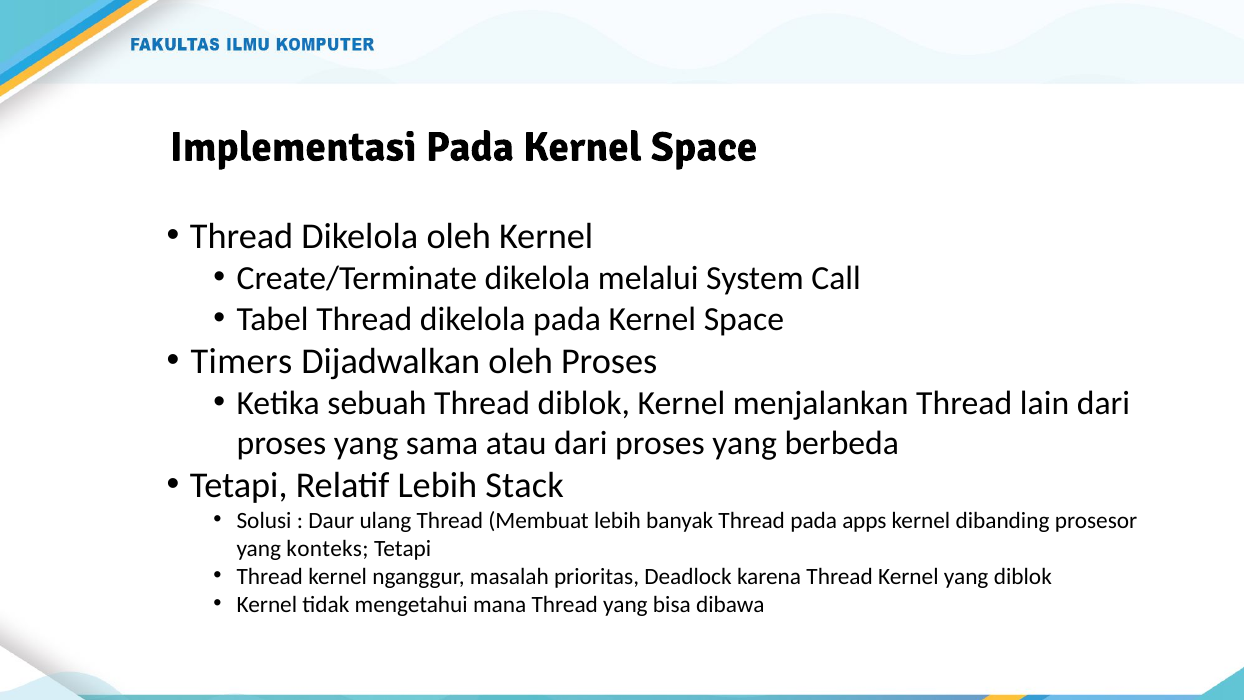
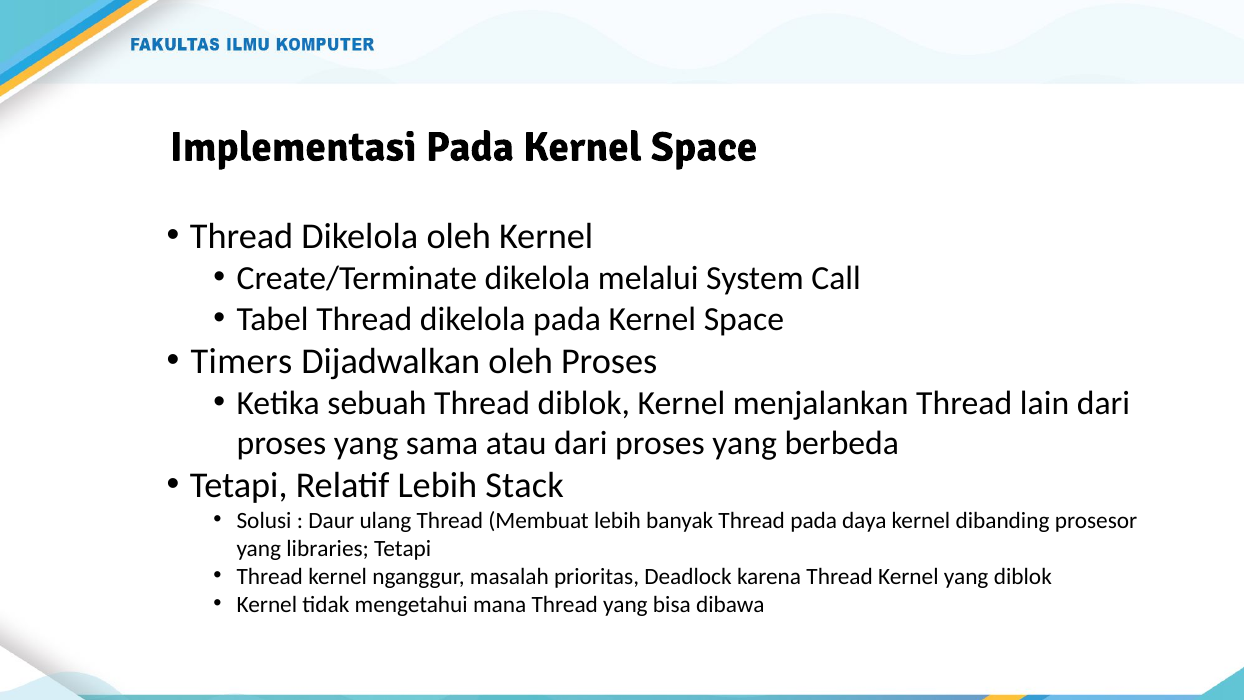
apps: apps -> daya (864, 520)
konteks: konteks -> libraries (328, 548)
